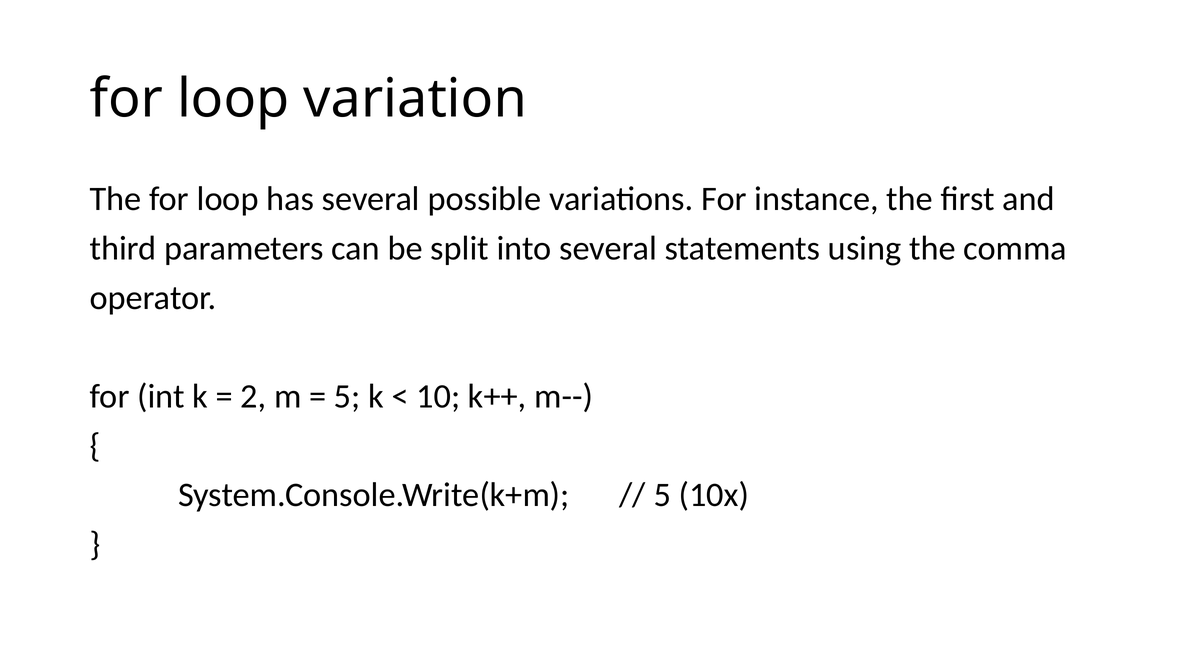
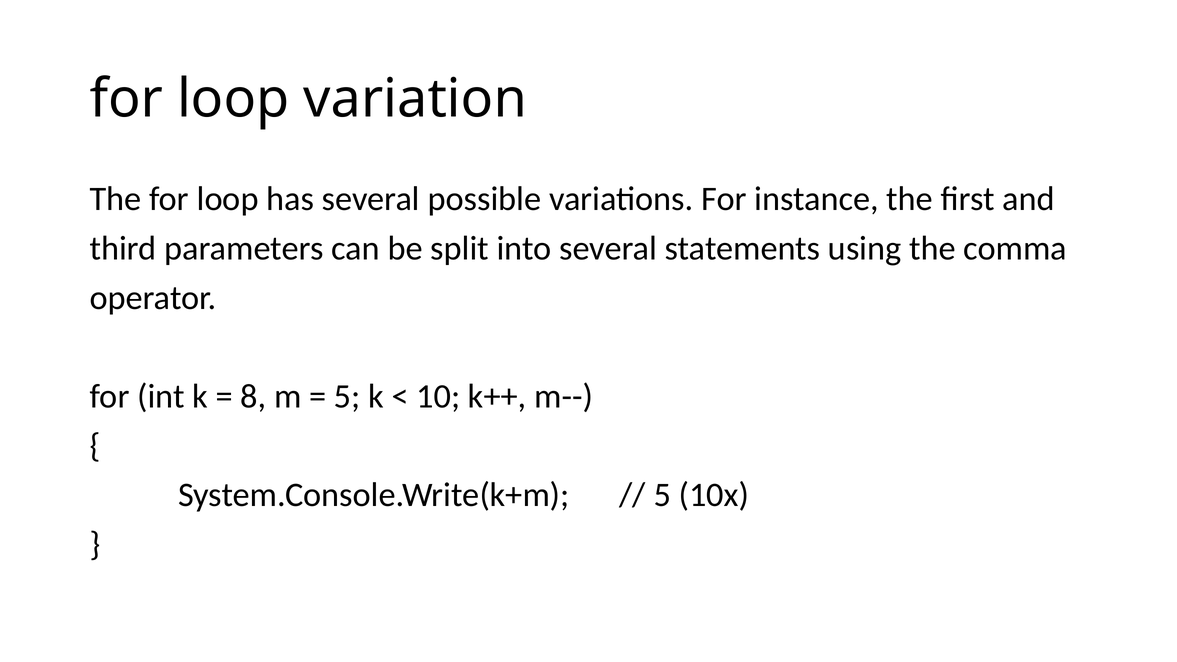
2: 2 -> 8 (253, 396)
